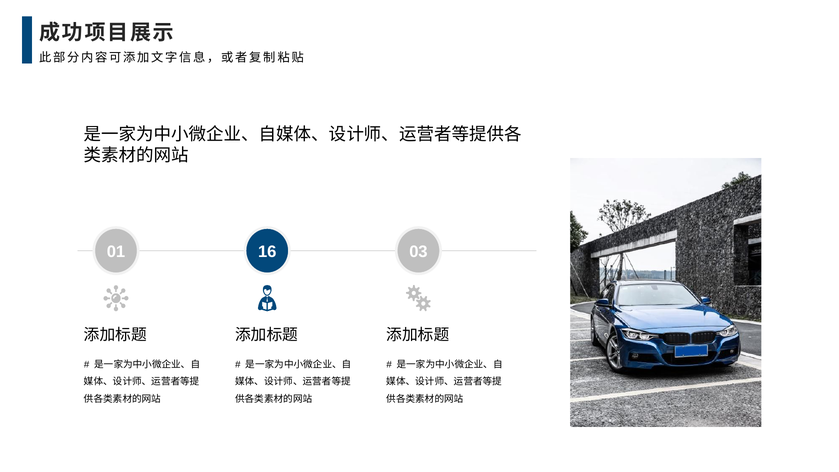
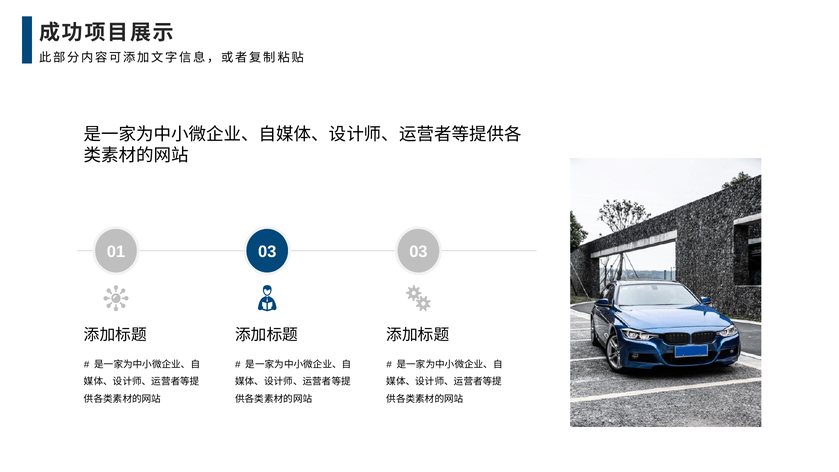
01 16: 16 -> 03 (267, 252)
